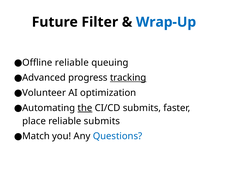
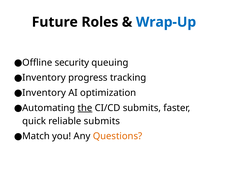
Filter: Filter -> Roles (100, 22)
Offline reliable: reliable -> security (72, 63)
Advanced: Advanced -> Inventory (44, 78)
tracking underline: present -> none (128, 78)
Volunteer: Volunteer -> Inventory (44, 93)
place: place -> quick (34, 121)
Questions colour: blue -> orange (118, 136)
